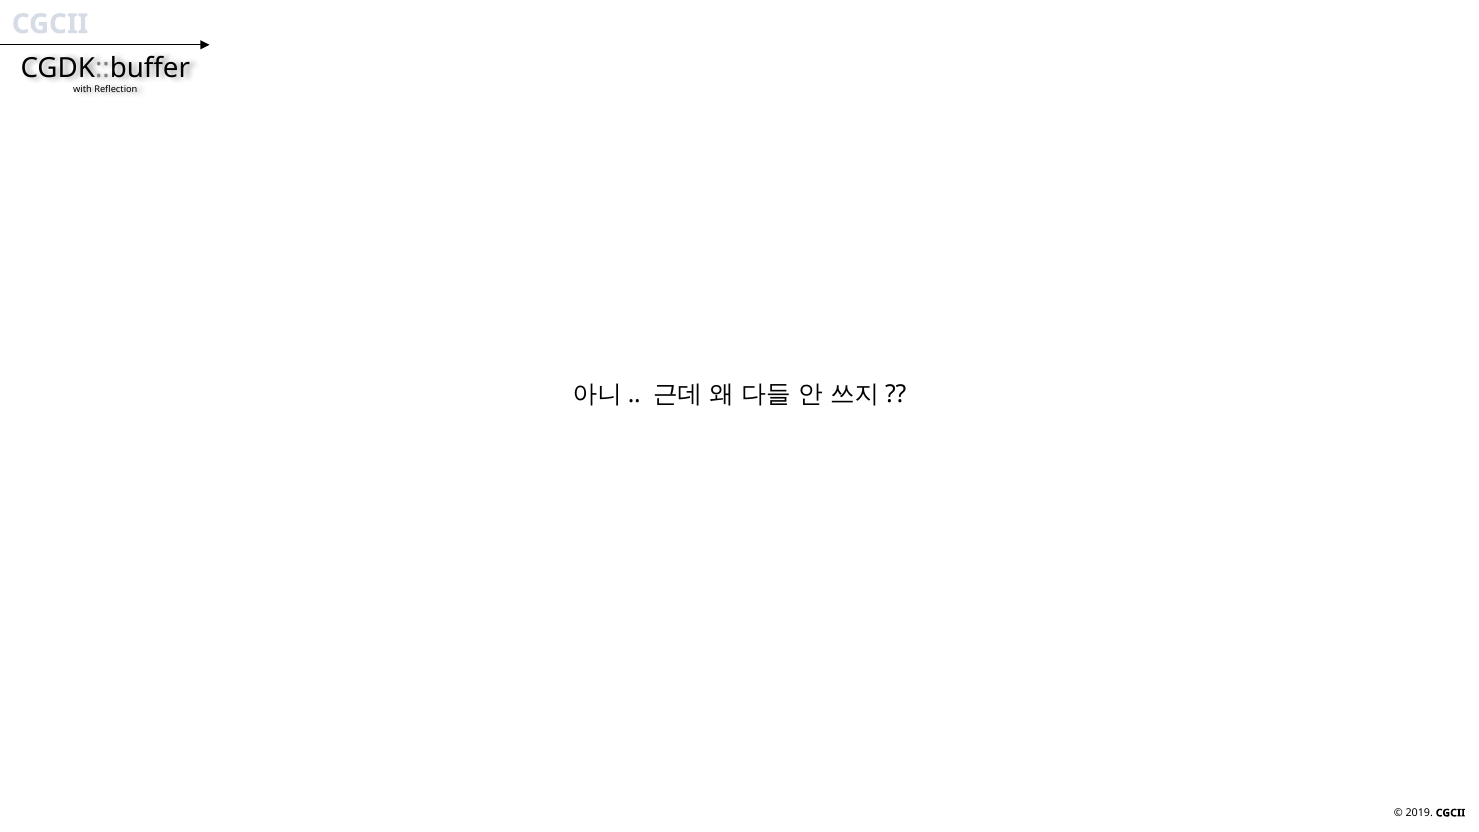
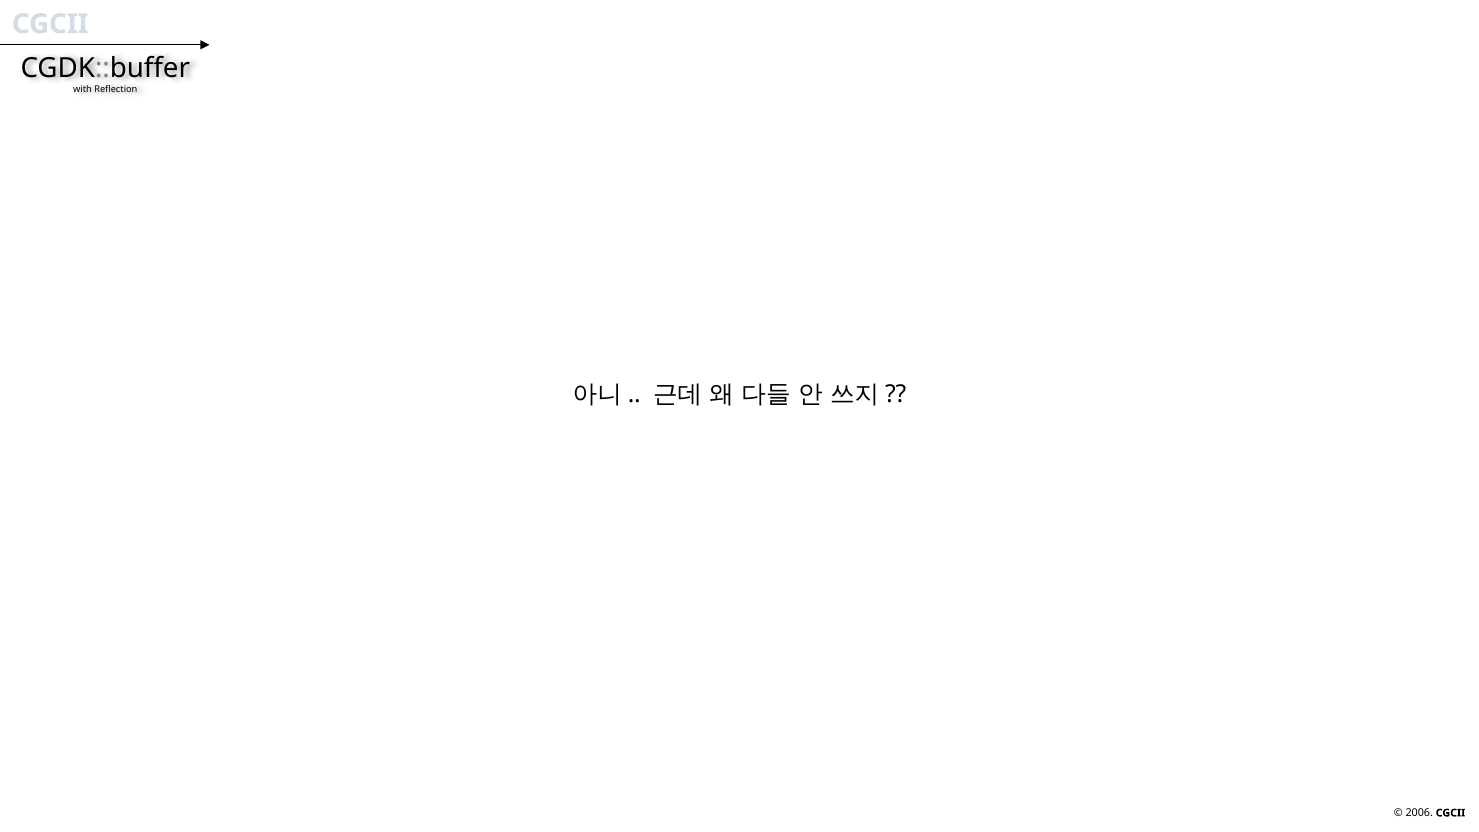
2019: 2019 -> 2006 (1419, 813)
